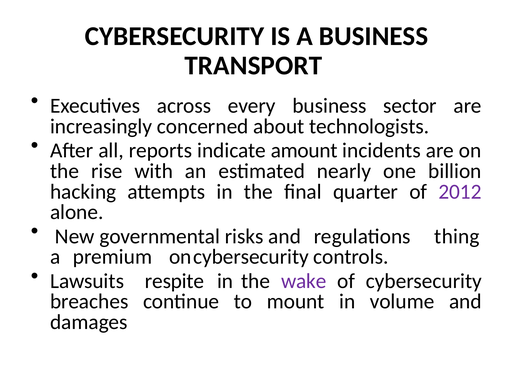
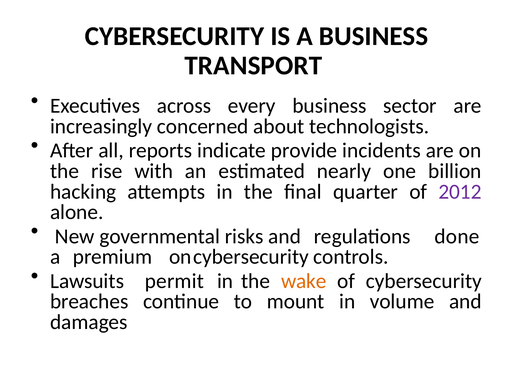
amount: amount -> provide (304, 150)
thing: thing -> done (457, 236)
respite: respite -> permit (174, 281)
wake colour: purple -> orange (304, 281)
